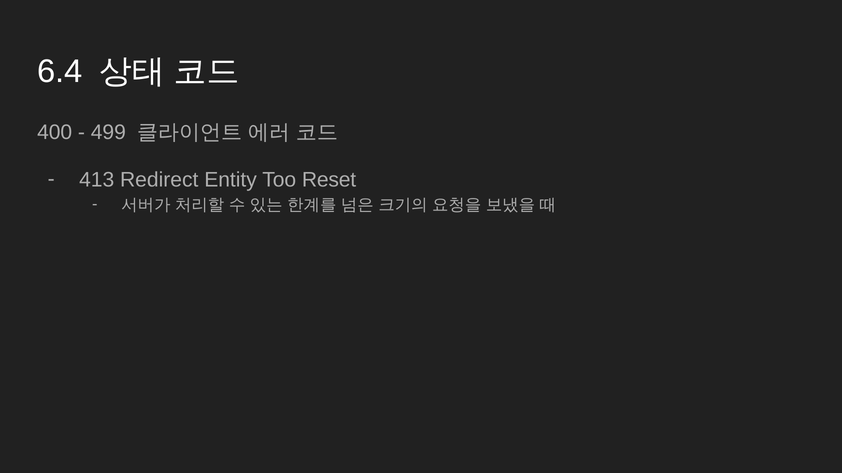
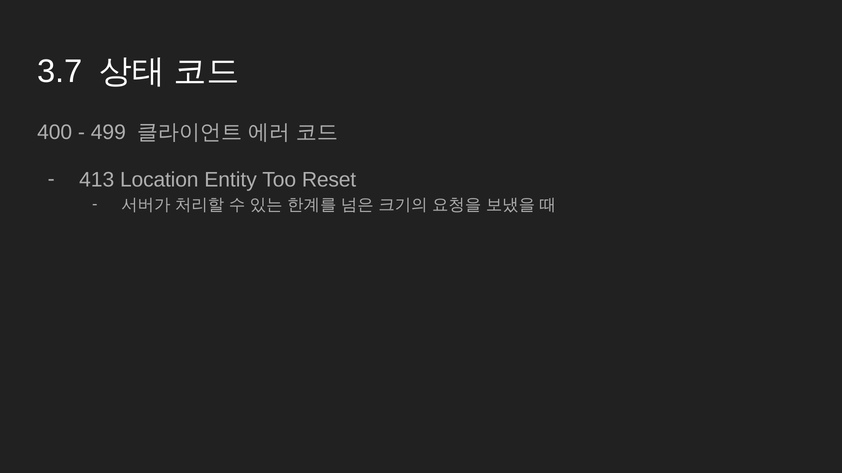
6.4: 6.4 -> 3.7 (60, 71)
Redirect: Redirect -> Location (159, 180)
